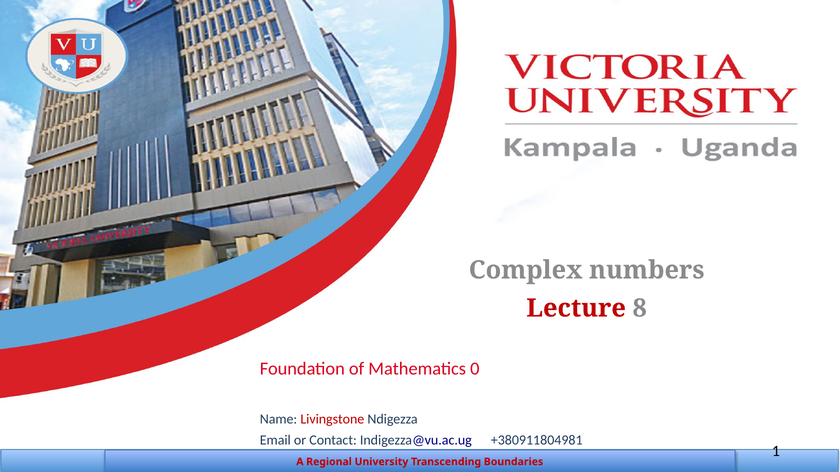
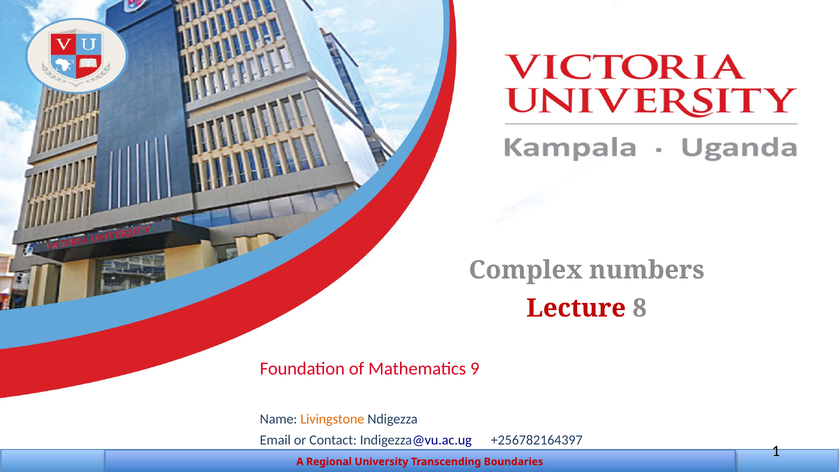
0: 0 -> 9 (475, 369)
Livingstone colour: red -> orange (332, 420)
+380911804981: +380911804981 -> +256782164397 (537, 441)
